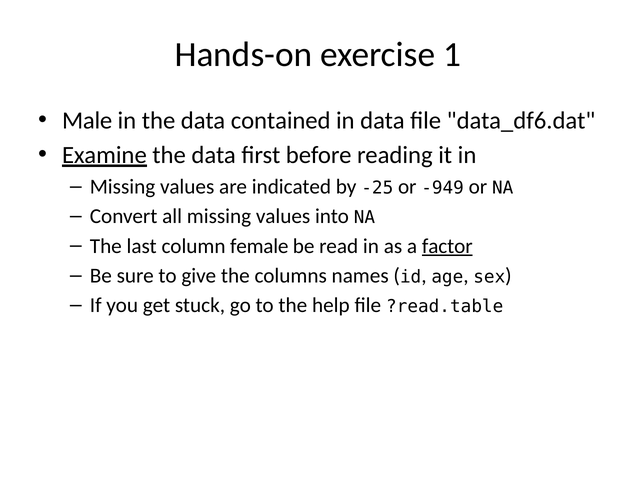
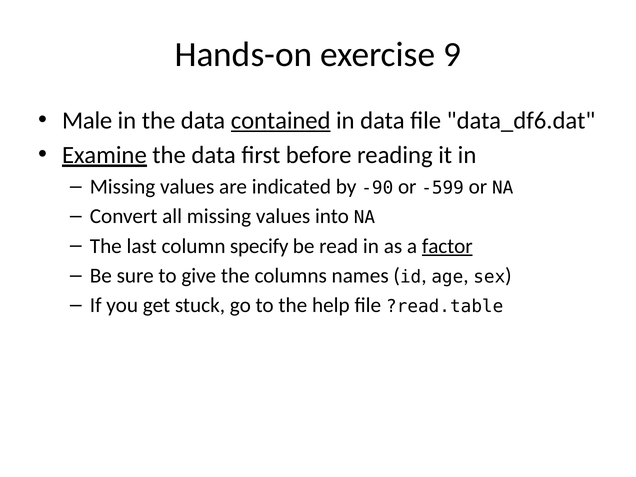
1: 1 -> 9 (452, 54)
contained underline: none -> present (281, 120)
-25: -25 -> -90 (377, 188)
-949: -949 -> -599 (443, 188)
female: female -> specify (259, 246)
